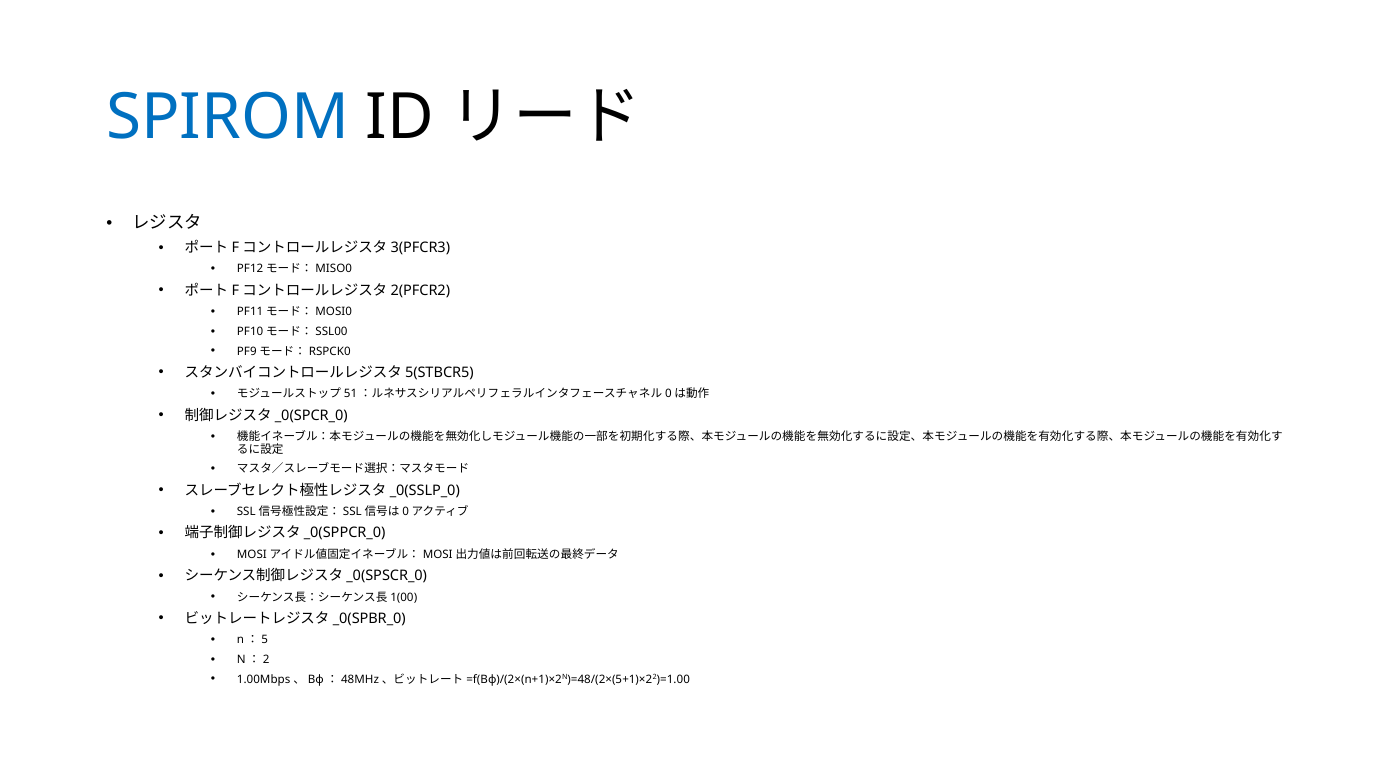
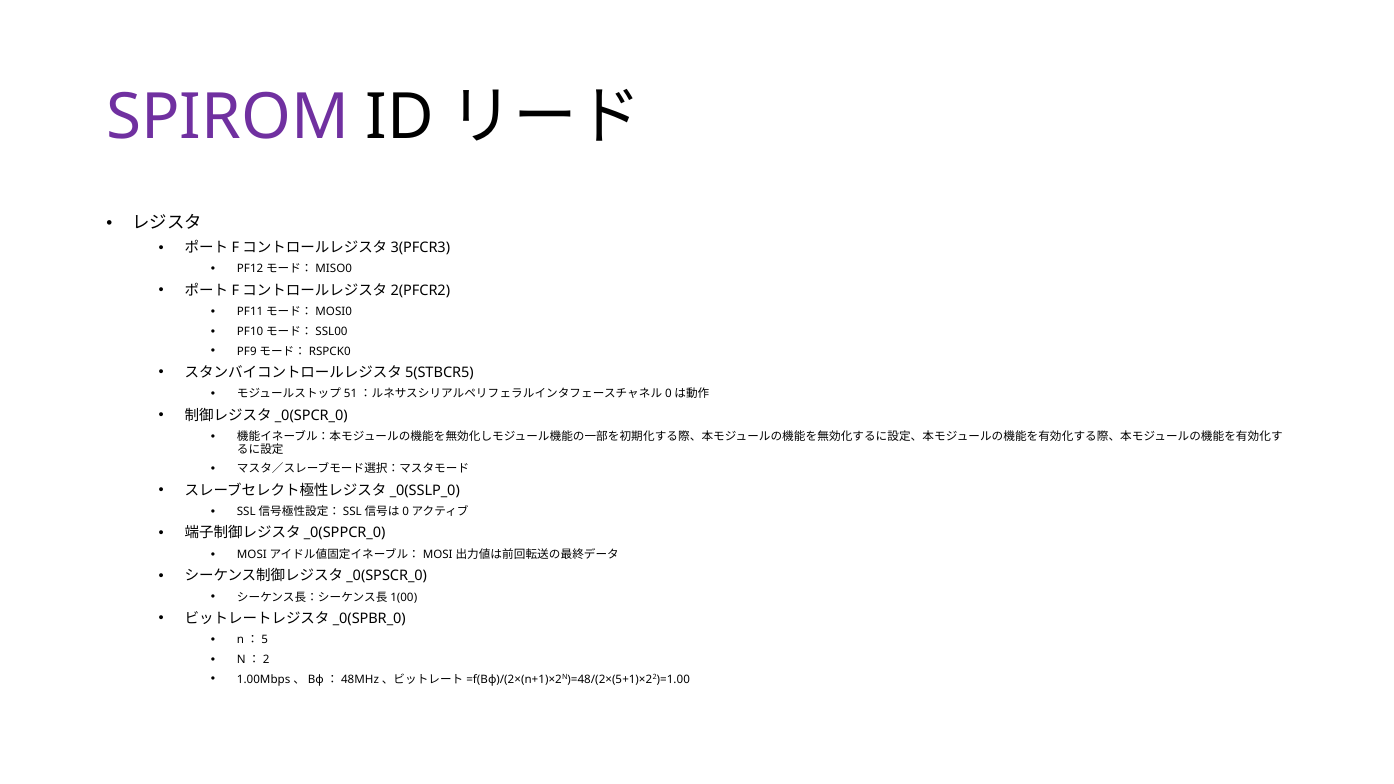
SPIROM colour: blue -> purple (228, 117)
